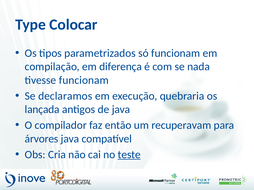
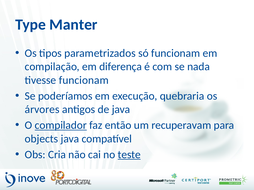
Colocar: Colocar -> Manter (73, 25)
declaramos: declaramos -> poderíamos (65, 96)
lançada: lançada -> árvores (42, 110)
compilador underline: none -> present (61, 126)
árvores: árvores -> objects (41, 139)
